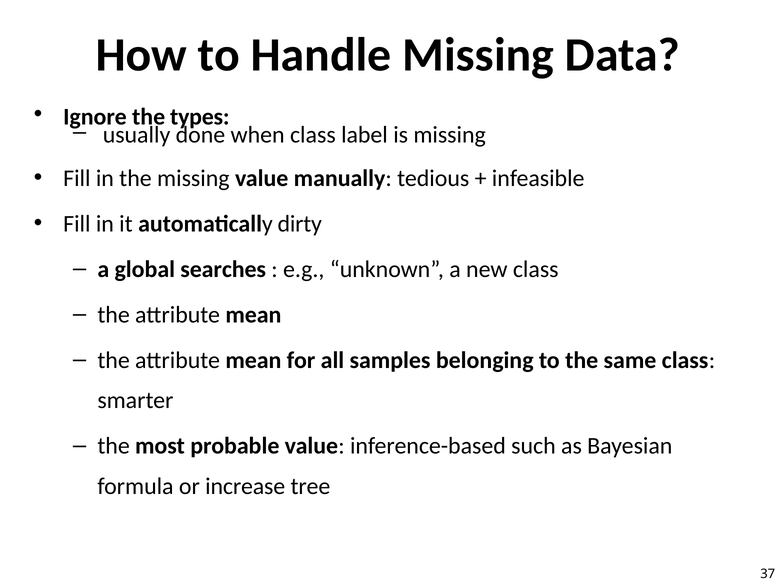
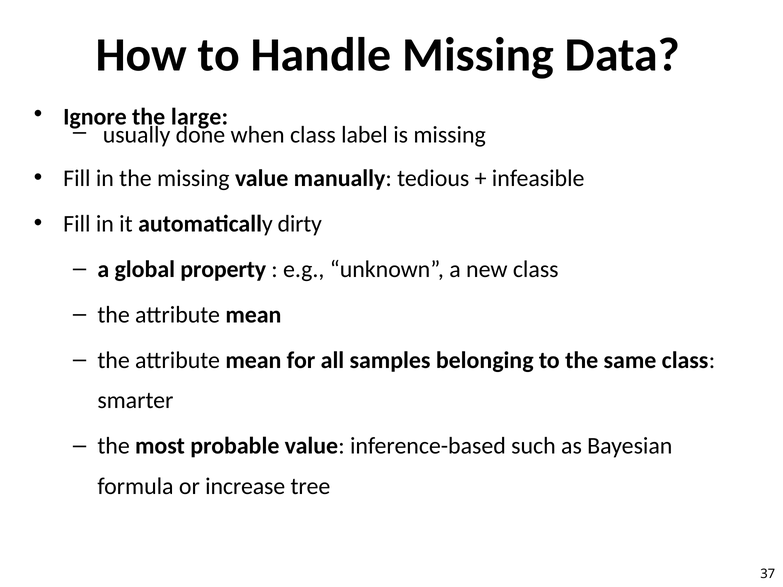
types: types -> large (200, 117)
searches: searches -> property (223, 269)
